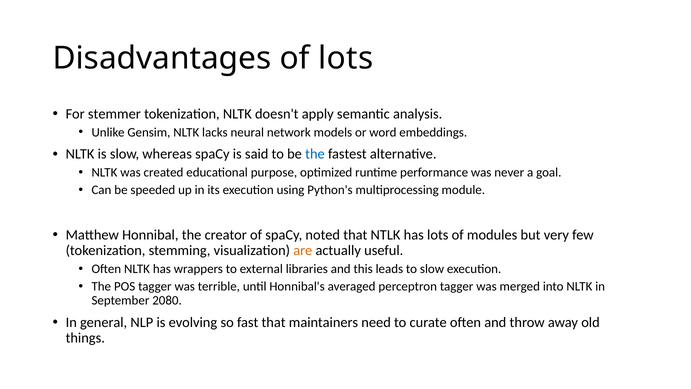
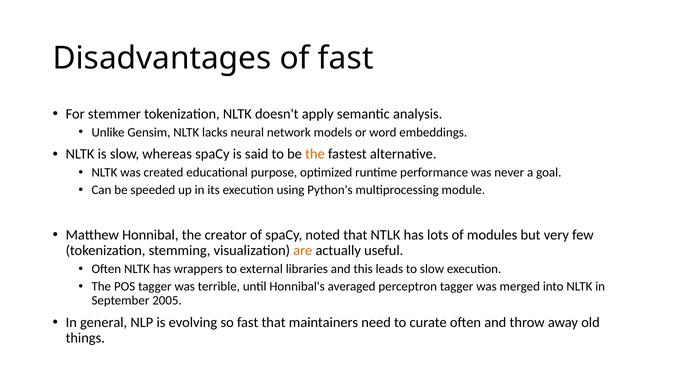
of lots: lots -> fast (346, 58)
the colour: blue -> orange (315, 154)
2080: 2080 -> 2005 (167, 300)
